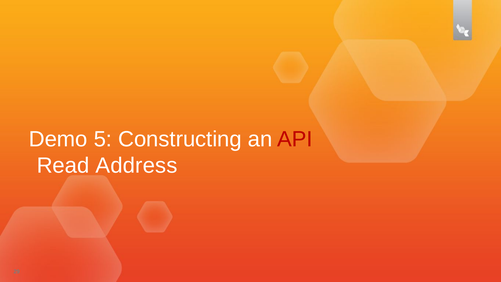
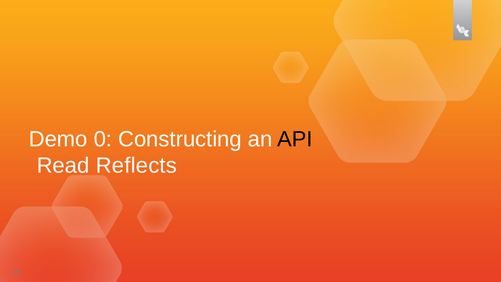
5: 5 -> 0 (103, 139)
API colour: red -> black (295, 139)
Address: Address -> Reflects (136, 166)
